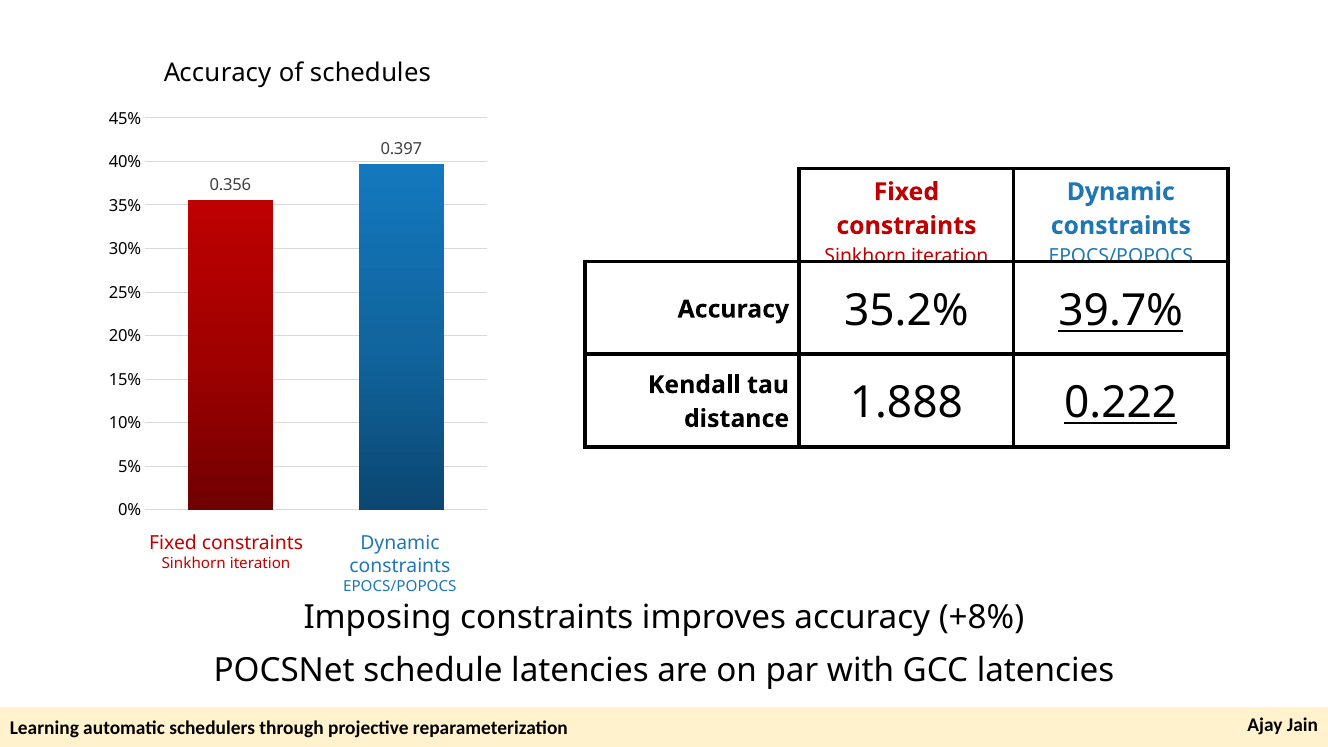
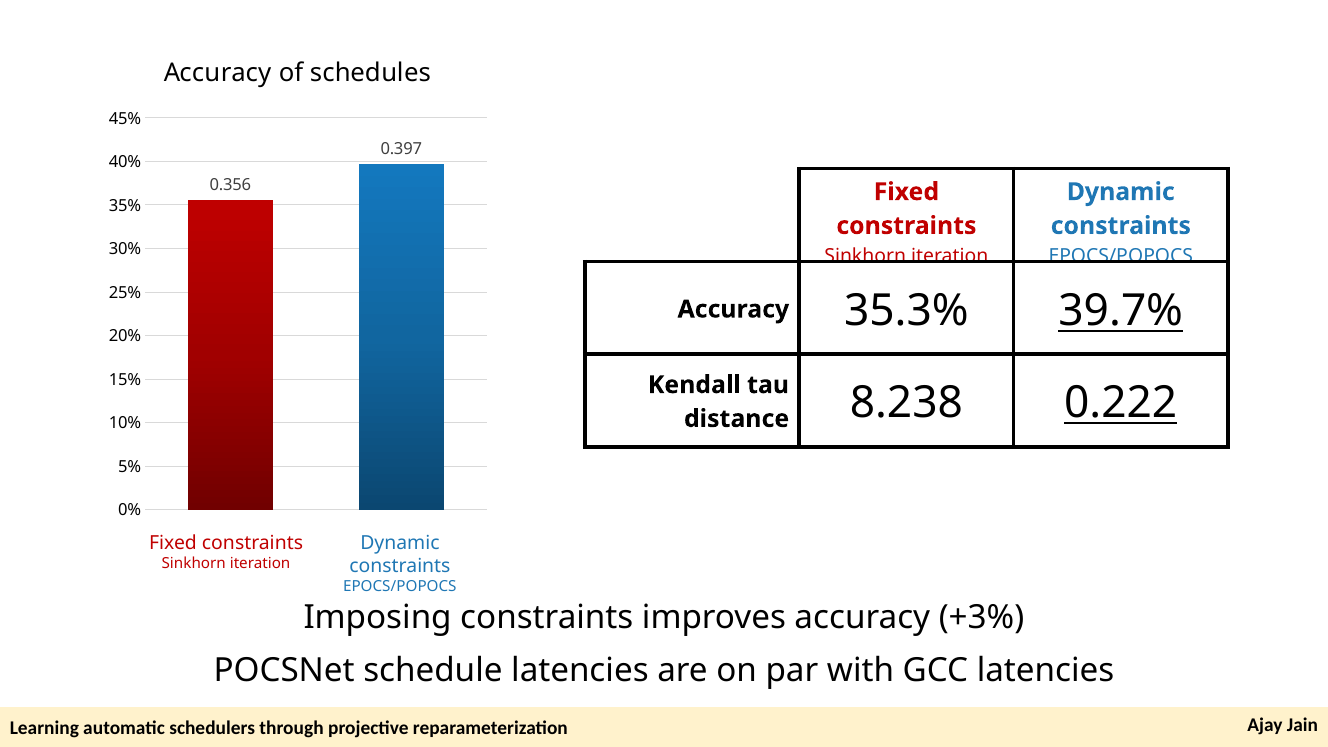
35.2%: 35.2% -> 35.3% (906, 310)
1.888: 1.888 -> 8.238 (906, 403)
+8%: +8% -> +3% (982, 617)
